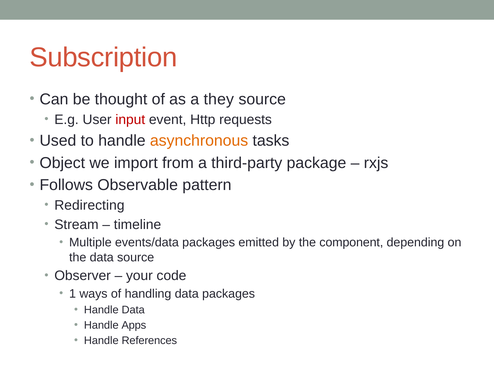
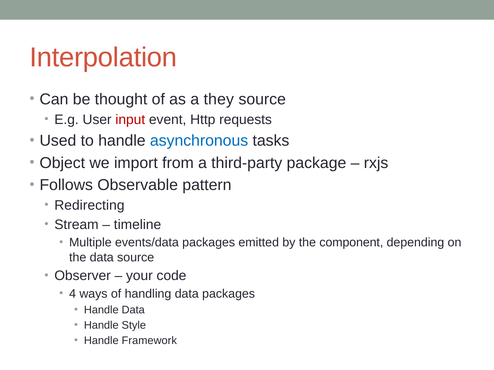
Subscription: Subscription -> Interpolation (103, 57)
asynchronous colour: orange -> blue (199, 141)
1: 1 -> 4 (73, 294)
Apps: Apps -> Style (134, 326)
References: References -> Framework (149, 341)
